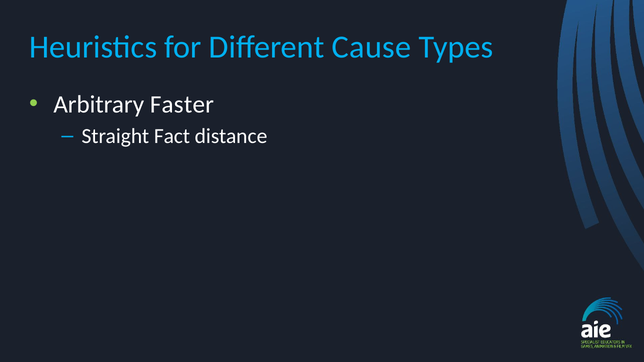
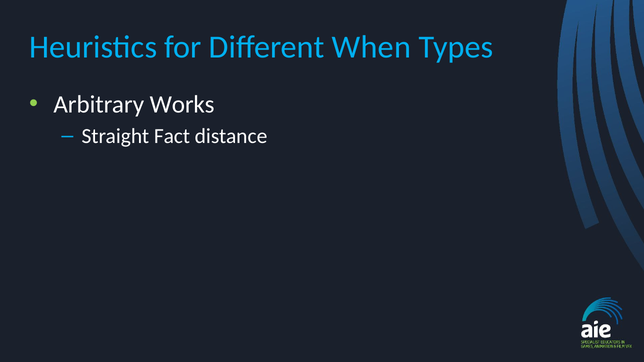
Cause: Cause -> When (371, 47)
Faster: Faster -> Works (182, 105)
